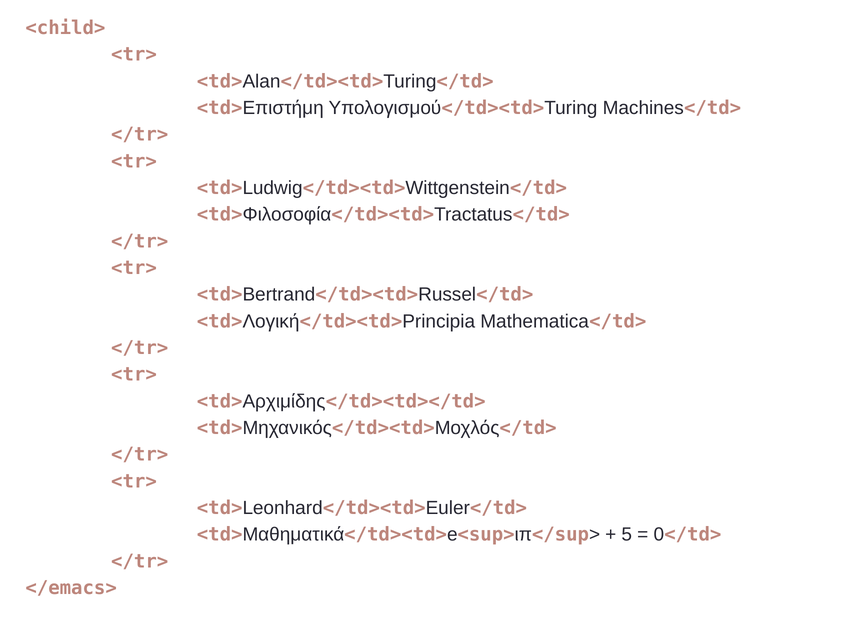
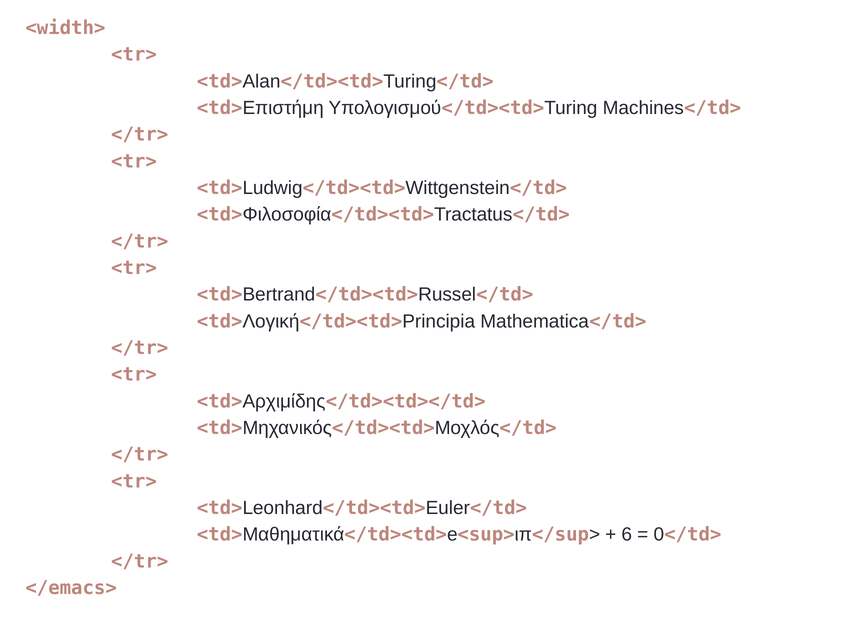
<child>: <child> -> <width> (65, 28)
5: 5 -> 6 (627, 534)
